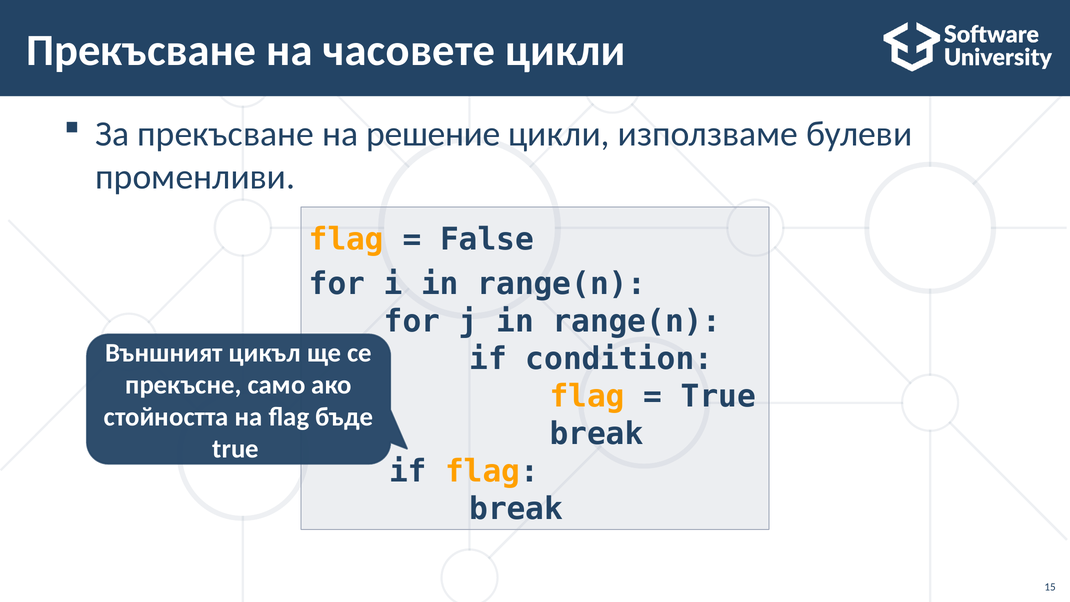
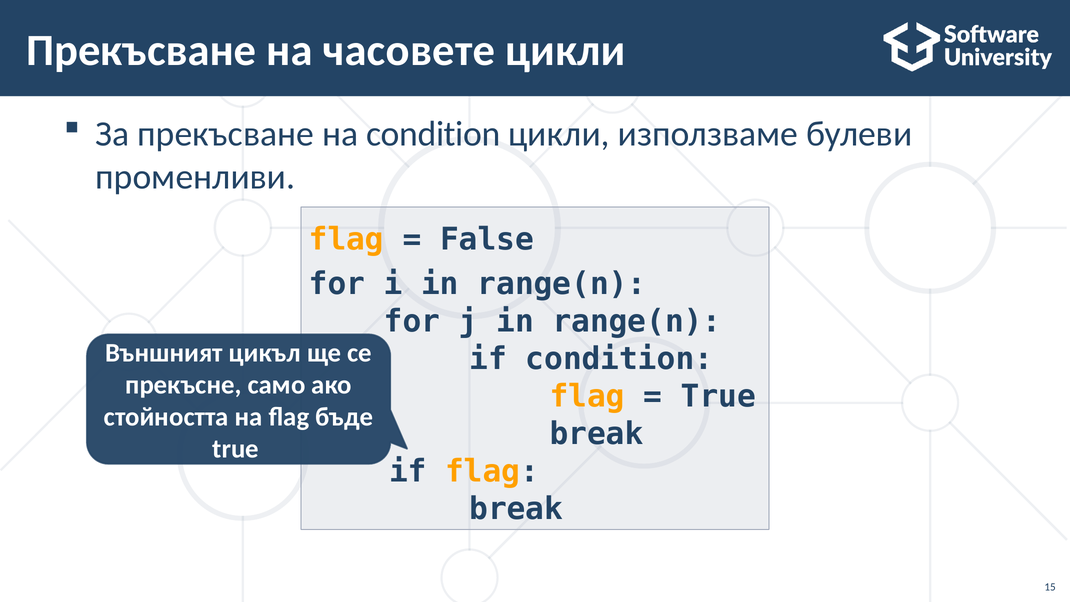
на решение: решение -> condition (433, 134)
